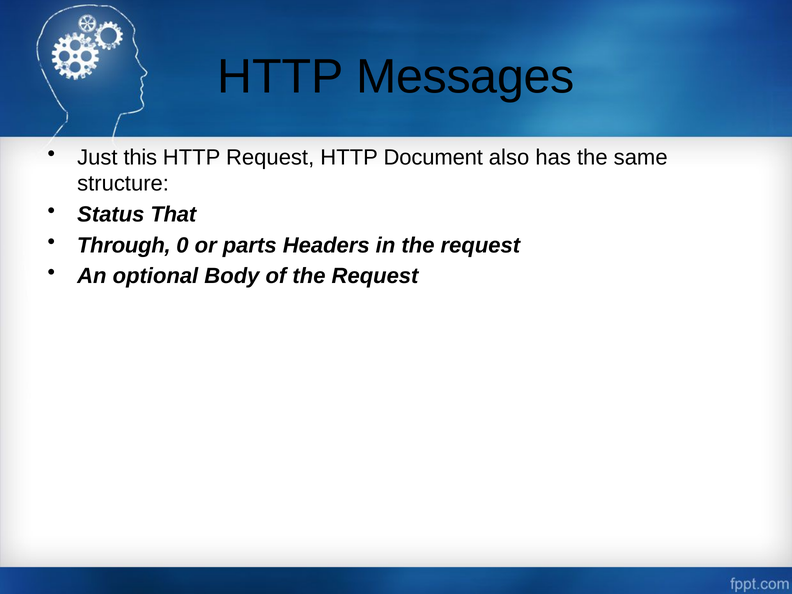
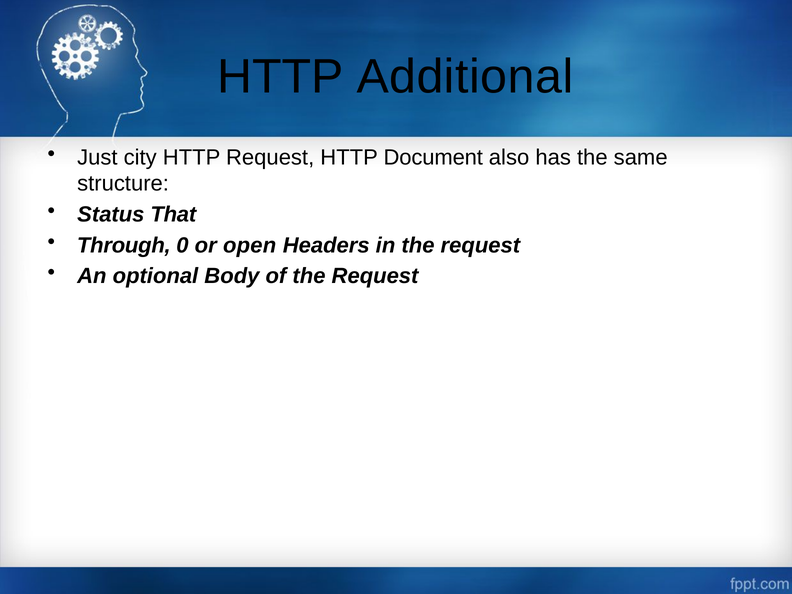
Messages: Messages -> Additional (465, 77)
this: this -> city (140, 157)
parts: parts -> open (250, 245)
